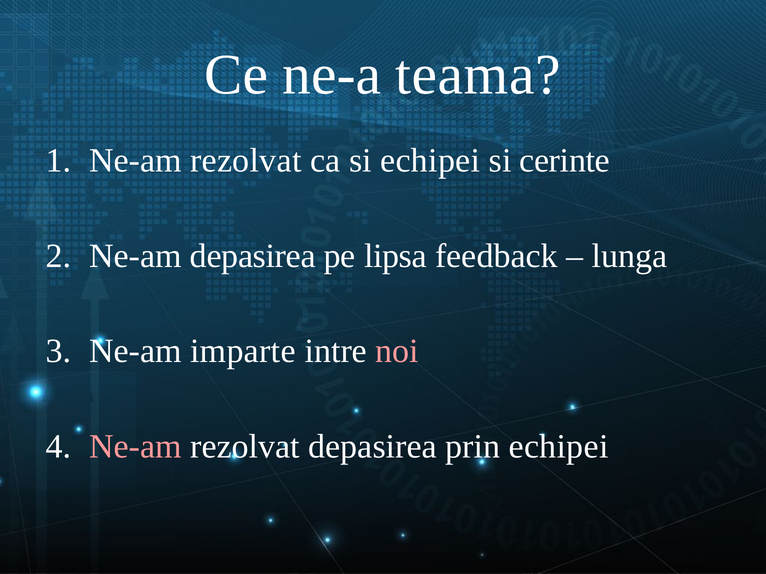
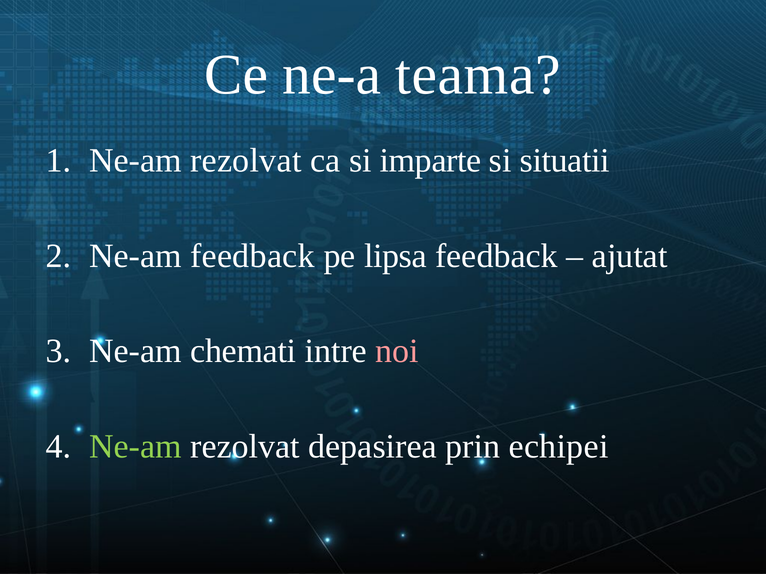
si echipei: echipei -> imparte (431, 161)
cerinte: cerinte -> situatii (565, 161)
Ne-am depasirea: depasirea -> feedback (252, 256)
lunga: lunga -> ajutat (630, 256)
imparte: imparte -> chemati (243, 351)
Ne-am colour: pink -> light green (135, 447)
